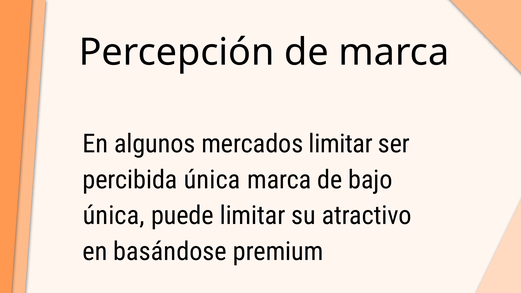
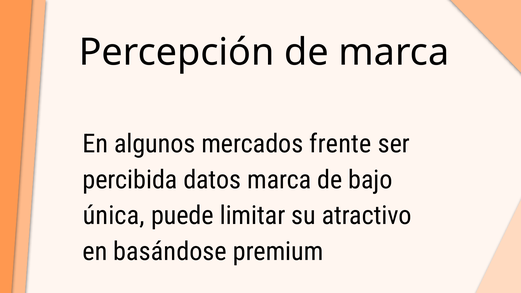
mercados limitar: limitar -> frente (340, 144)
percibida única: única -> datos (212, 180)
